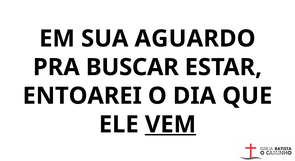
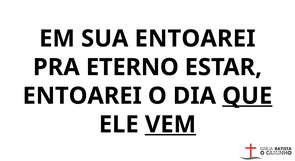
SUA AGUARDO: AGUARDO -> ENTOAREI (195, 39)
BUSCAR: BUSCAR -> ETERNO (132, 67)
QUE underline: none -> present (247, 96)
